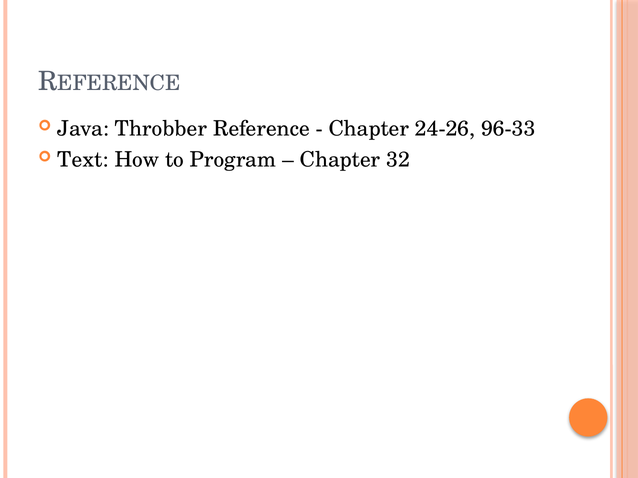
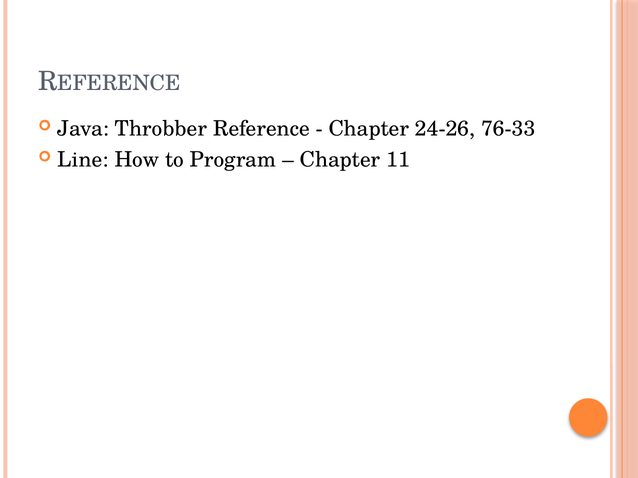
96-33: 96-33 -> 76-33 (508, 129)
Text: Text -> Line (83, 160)
32: 32 -> 11 (398, 160)
